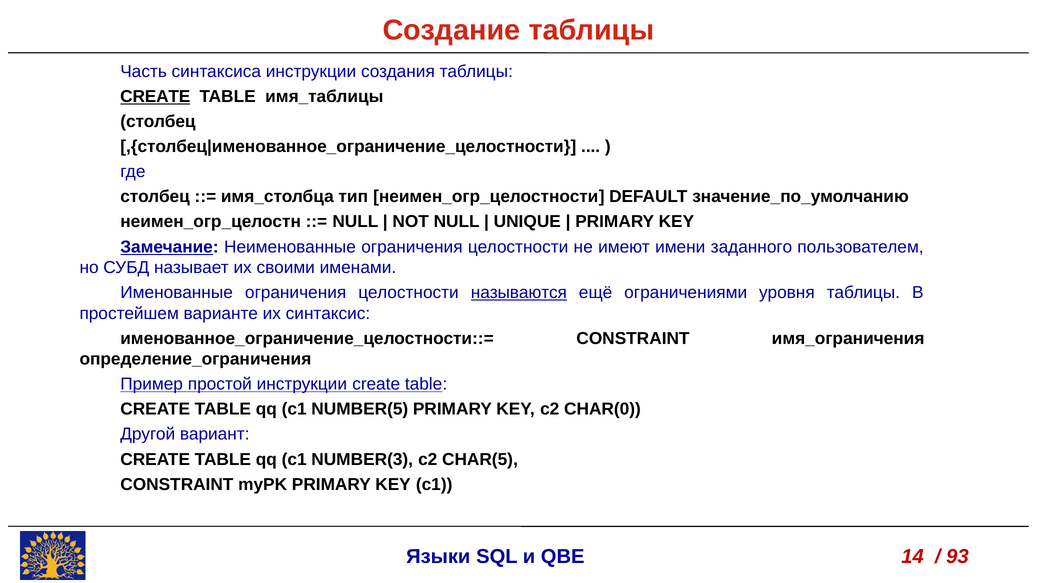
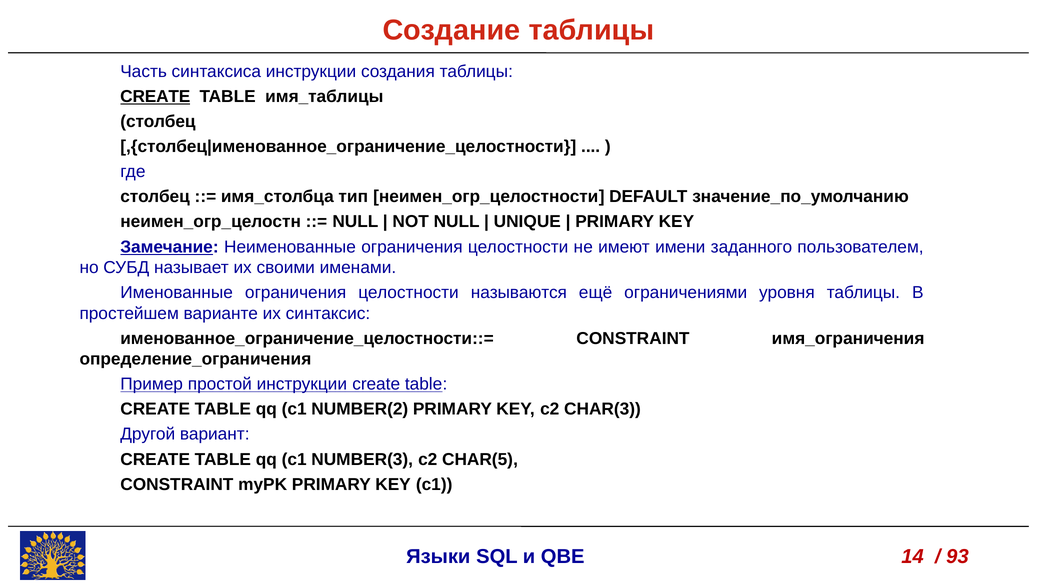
называются underline: present -> none (519, 293)
NUMBER(5: NUMBER(5 -> NUMBER(2 (360, 409)
CHAR(0: CHAR(0 -> CHAR(3 (602, 409)
